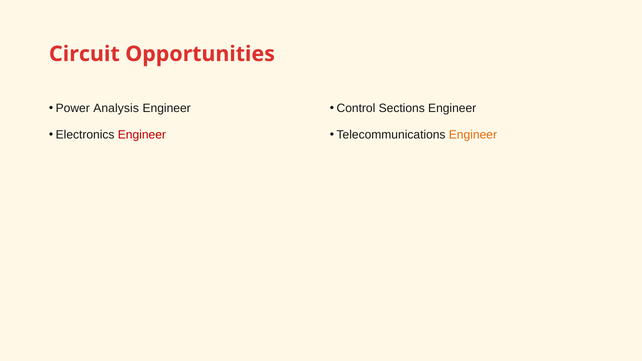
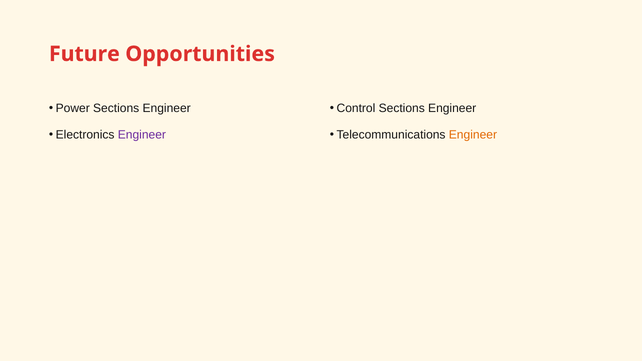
Circuit: Circuit -> Future (84, 54)
Power Analysis: Analysis -> Sections (116, 108)
Engineer colour: red -> purple (142, 135)
